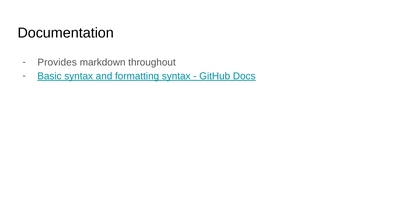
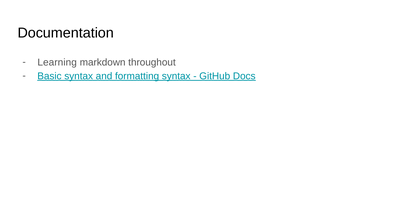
Provides: Provides -> Learning (57, 62)
